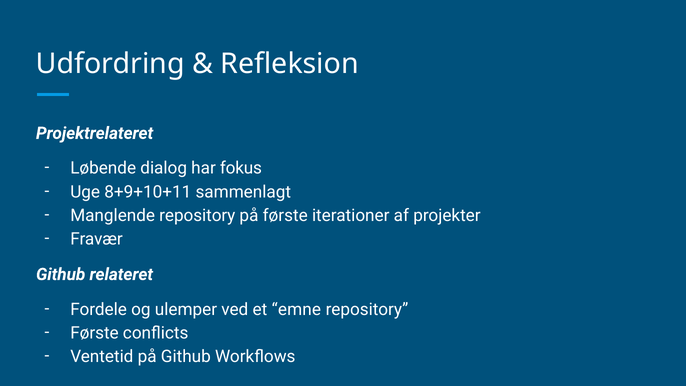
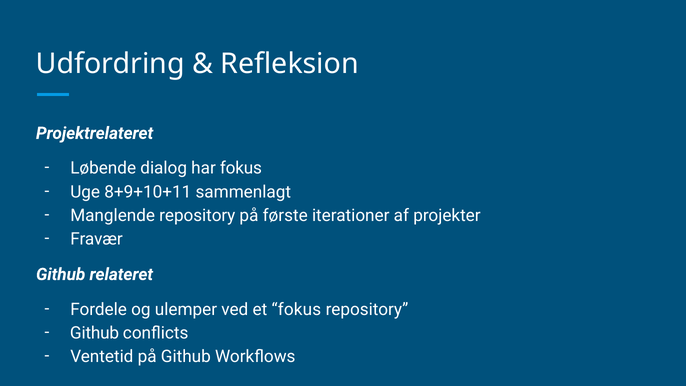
et emne: emne -> fokus (296, 309)
Første: Første -> Github (95, 333)
